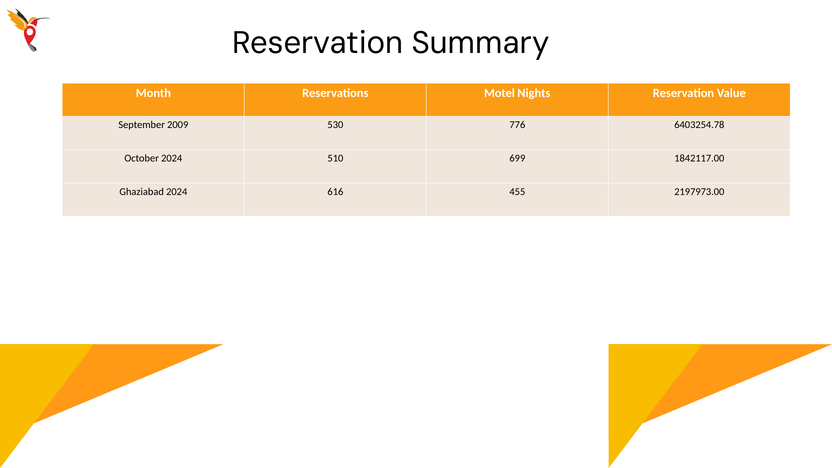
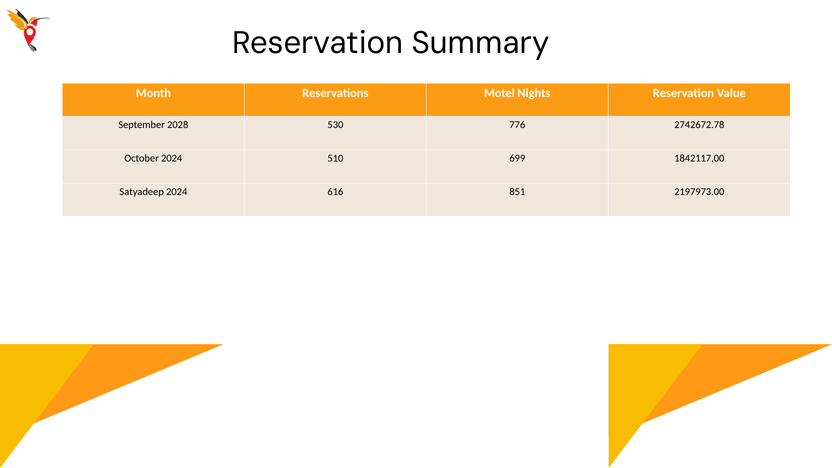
2009: 2009 -> 2028 (178, 125)
6403254.78: 6403254.78 -> 2742672.78 (699, 125)
Ghaziabad: Ghaziabad -> Satyadeep (142, 192)
455: 455 -> 851 (517, 192)
